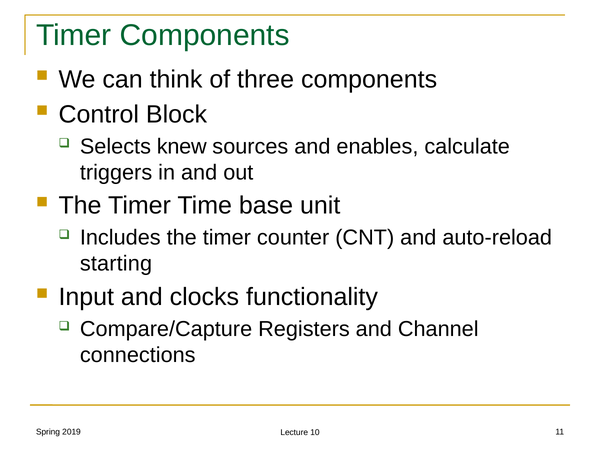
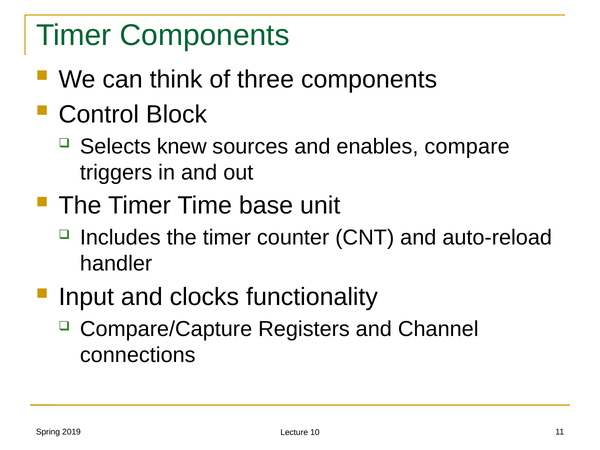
calculate: calculate -> compare (467, 146)
starting: starting -> handler (116, 264)
